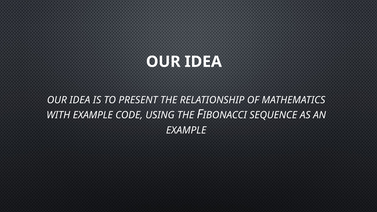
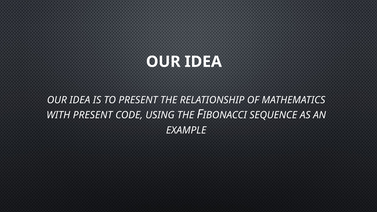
WITH EXAMPLE: EXAMPLE -> PRESENT (93, 115)
